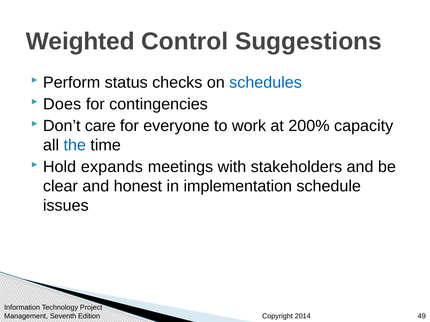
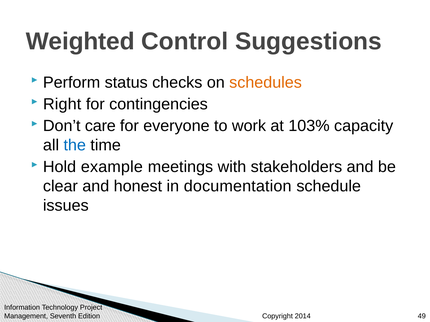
schedules colour: blue -> orange (266, 83)
Does: Does -> Right (62, 104)
200%: 200% -> 103% (309, 126)
expands: expands -> example (112, 167)
implementation: implementation -> documentation (238, 187)
